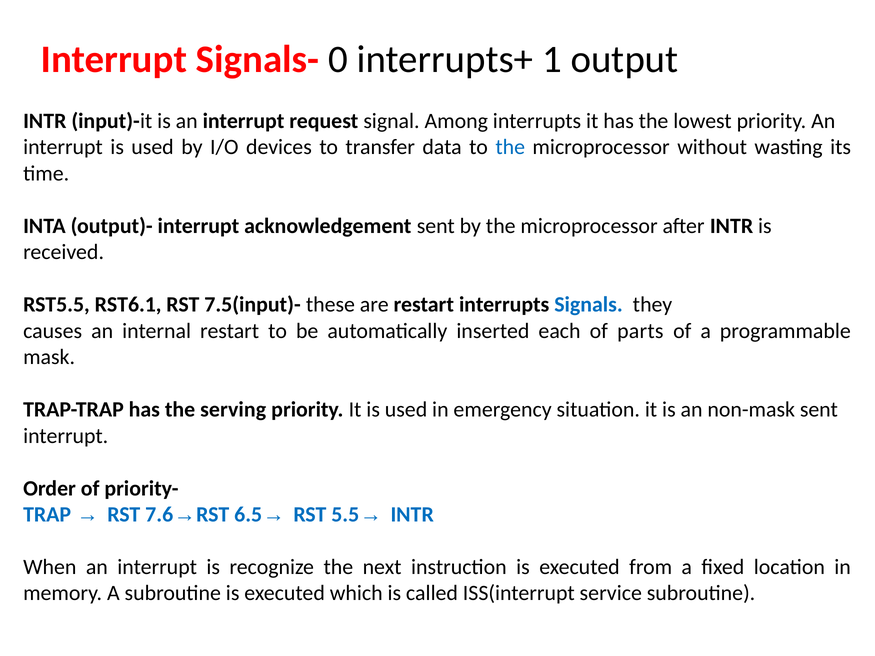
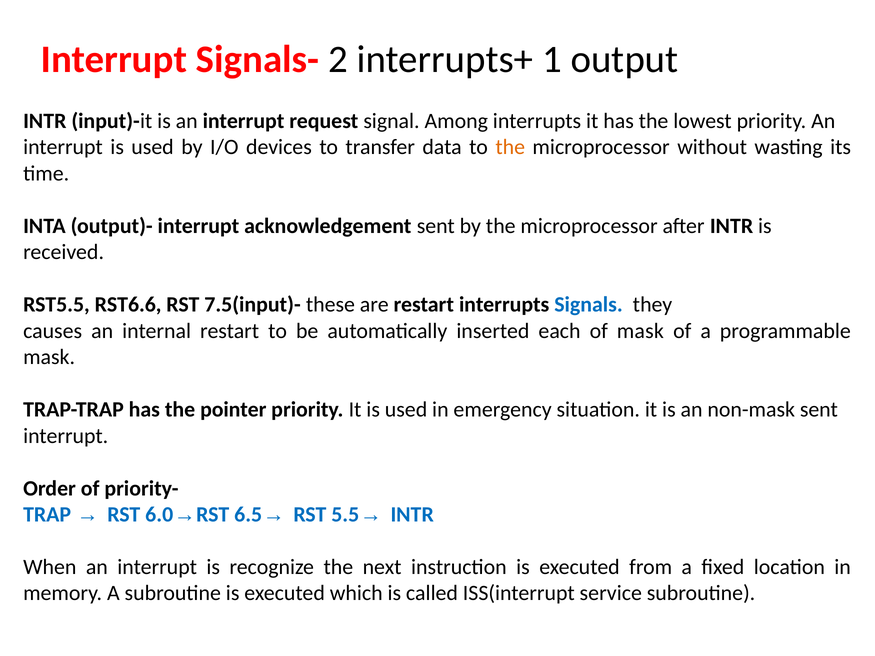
0: 0 -> 2 (338, 60)
the colour: blue -> orange (510, 147)
RST6.1: RST6.1 -> RST6.6 (128, 305)
of parts: parts -> mask (640, 331)
serving: serving -> pointer (233, 410)
7.6: 7.6 -> 6.0 (159, 515)
